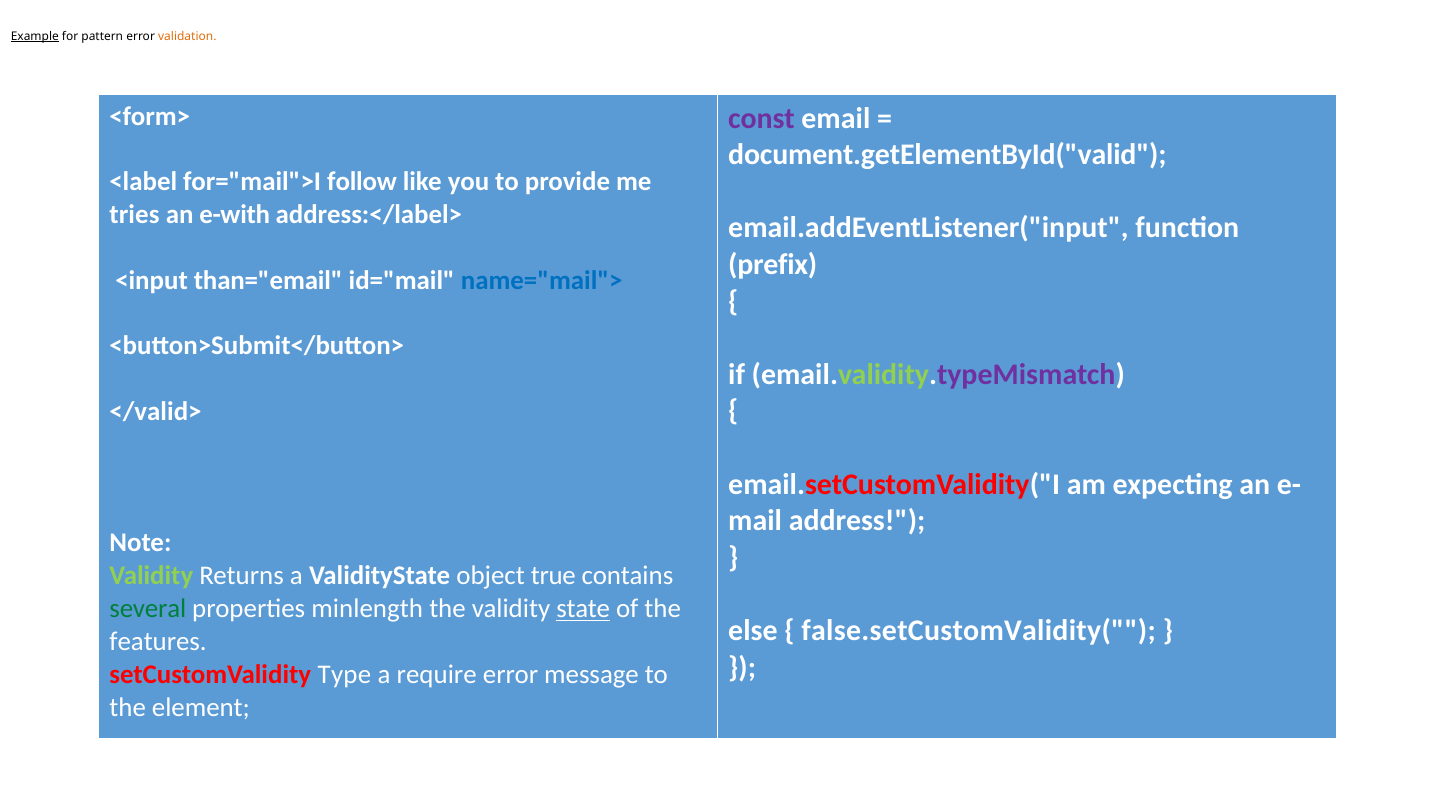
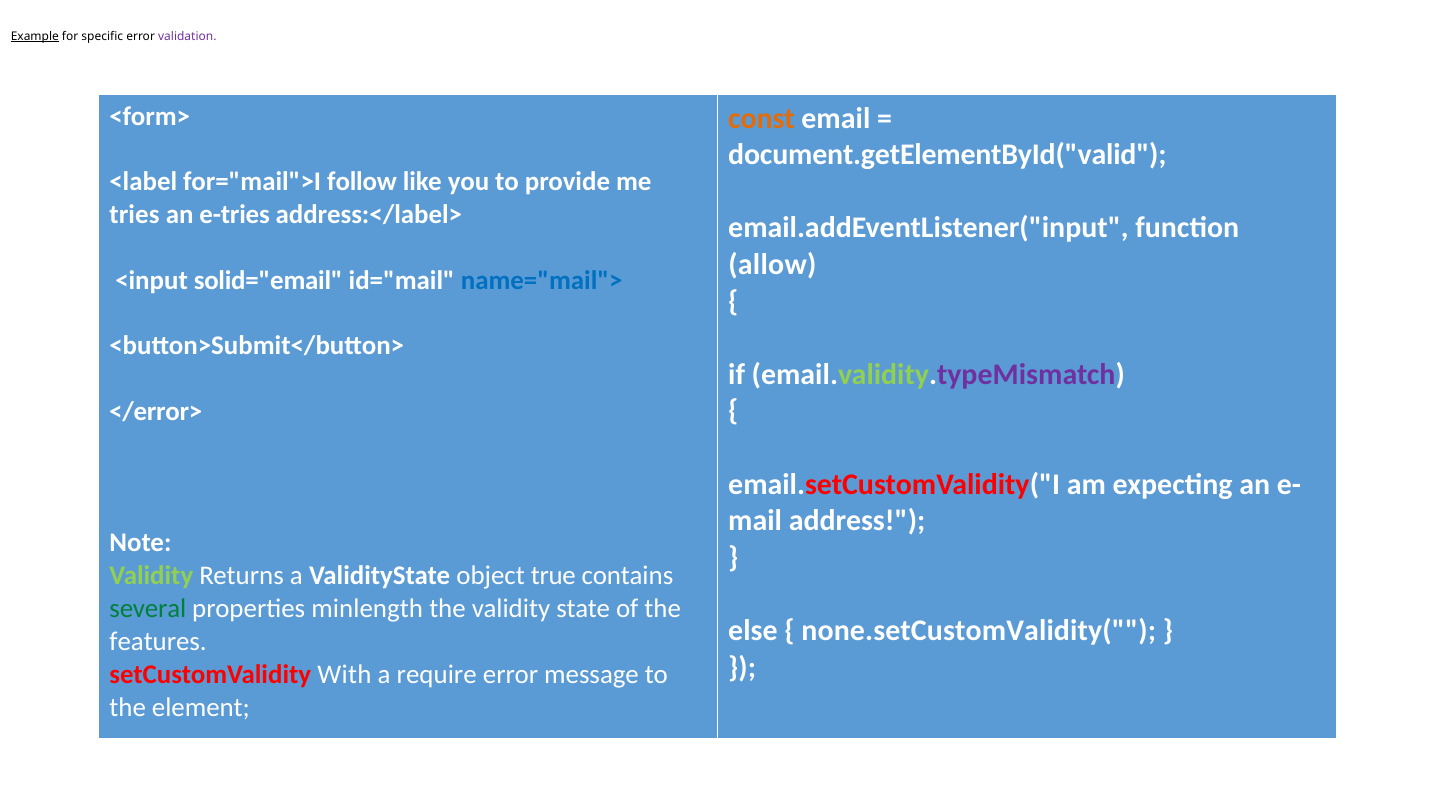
pattern: pattern -> specific (102, 37)
validation colour: orange -> purple (187, 37)
const colour: purple -> orange (762, 118)
e-with: e-with -> e-tries (235, 215)
prefix: prefix -> allow (772, 265)
than="email: than="email -> solid="email (268, 281)
</valid>: </valid> -> </error> (156, 412)
state underline: present -> none (583, 609)
false.setCustomValidity(: false.setCustomValidity( -> none.setCustomValidity( (979, 631)
Type: Type -> With (344, 675)
